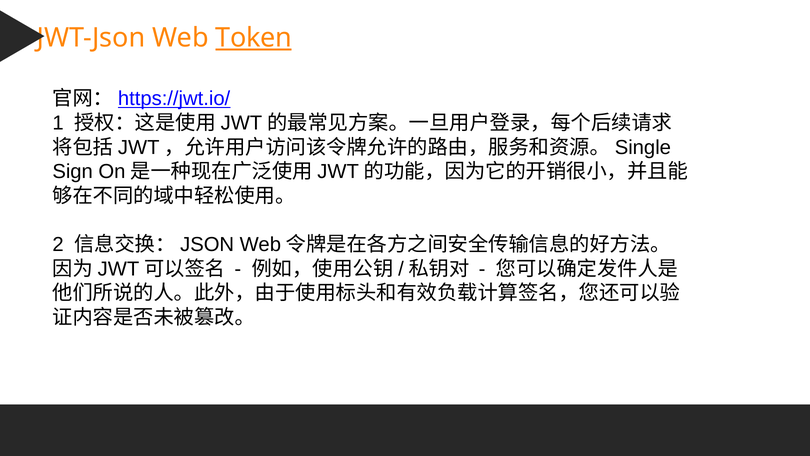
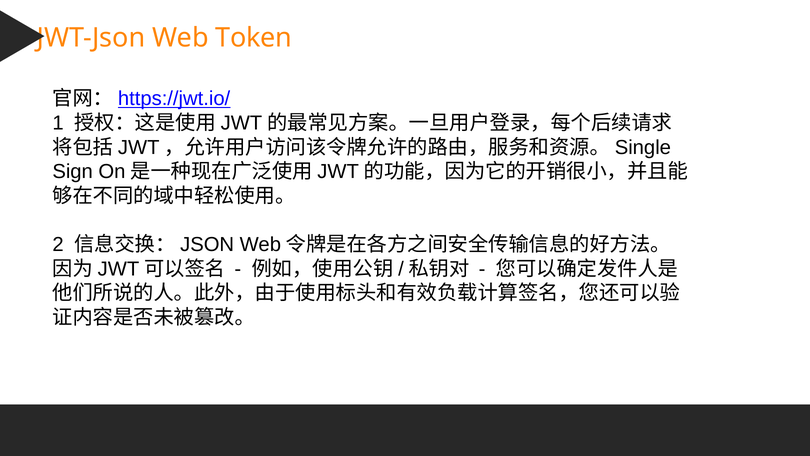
Token underline: present -> none (254, 38)
